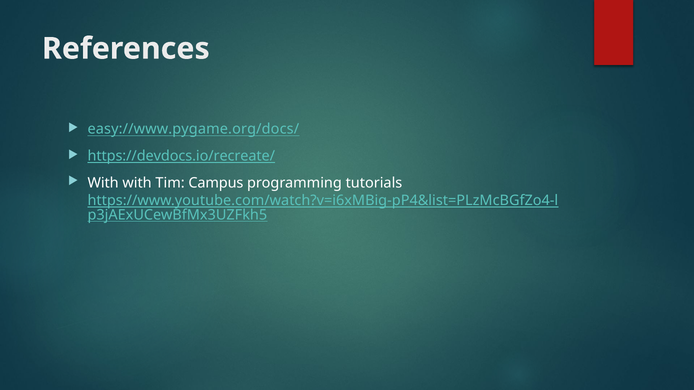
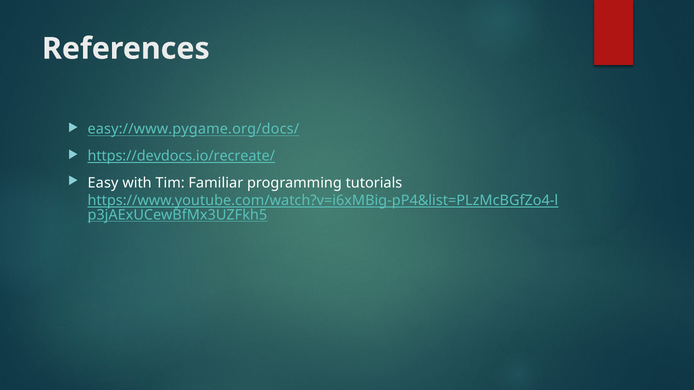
With: With -> Easy (103, 183)
Campus: Campus -> Familiar (216, 183)
